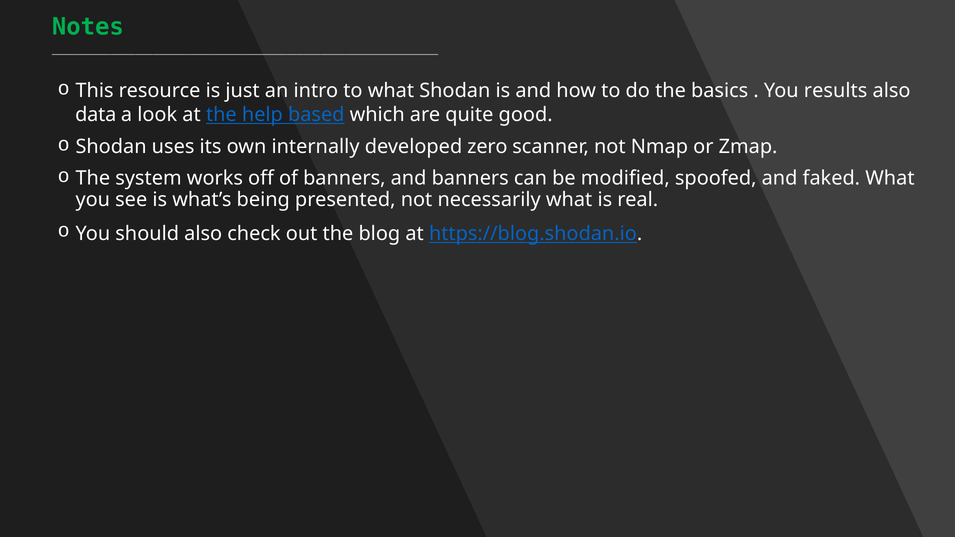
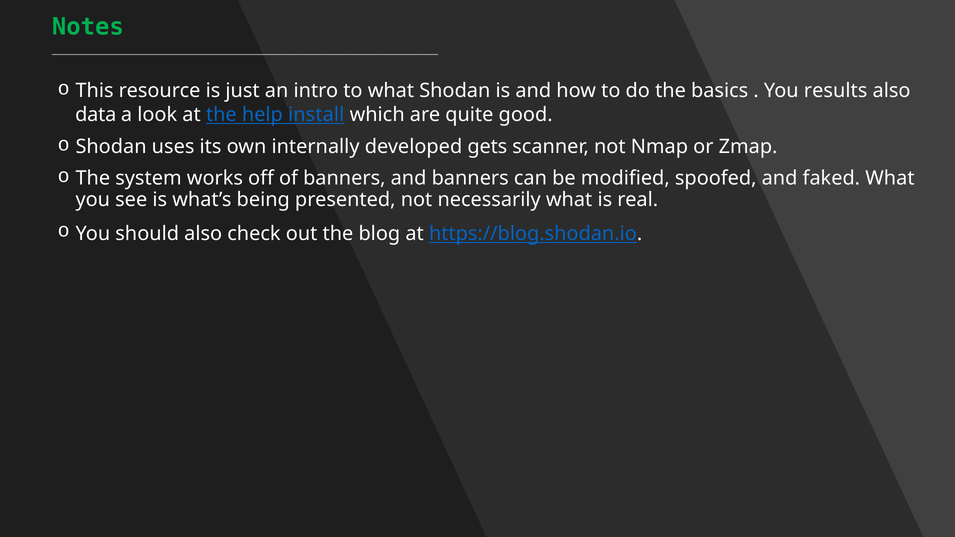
based: based -> install (316, 115)
zero: zero -> gets (487, 147)
